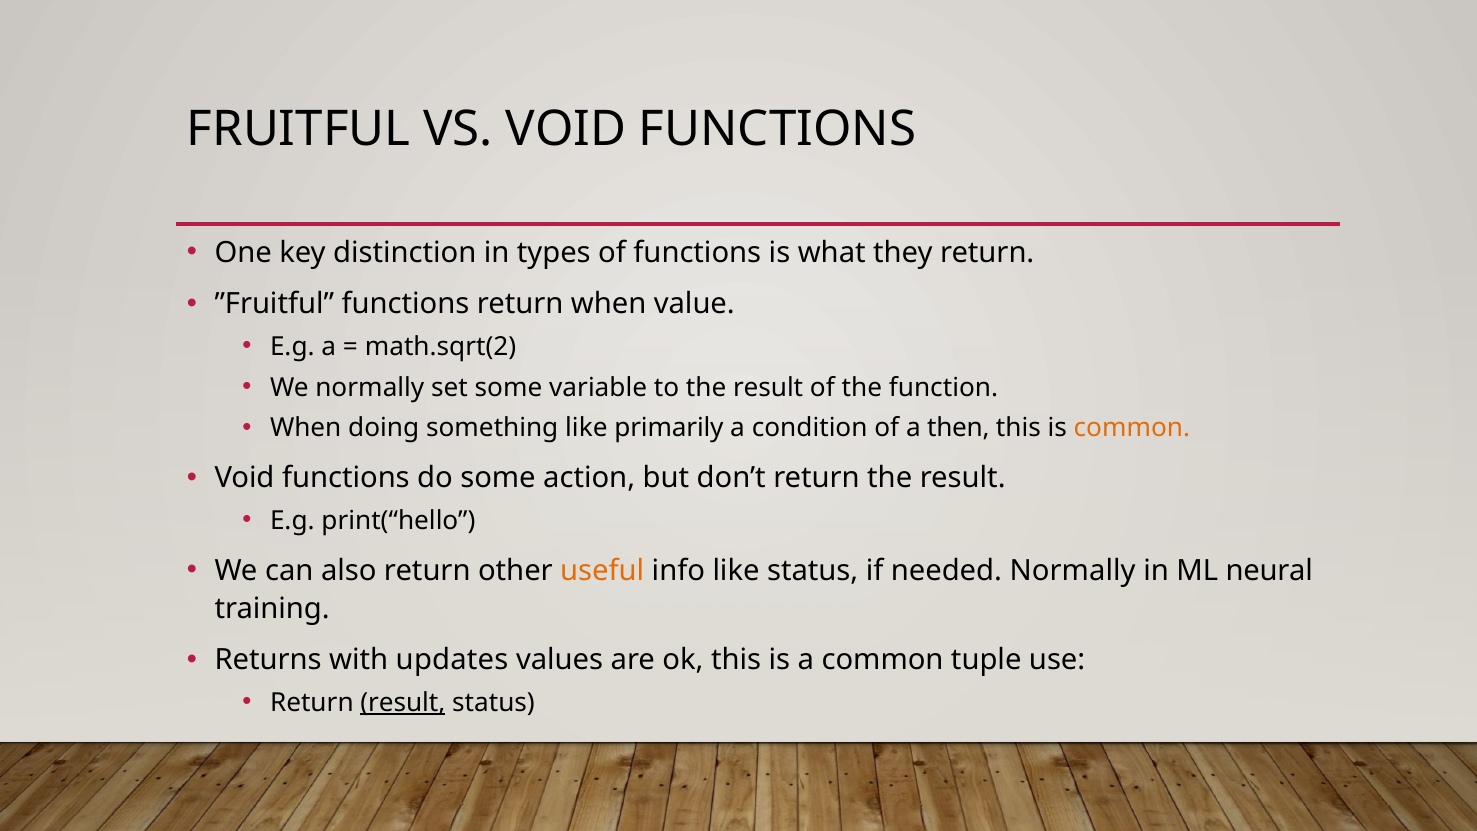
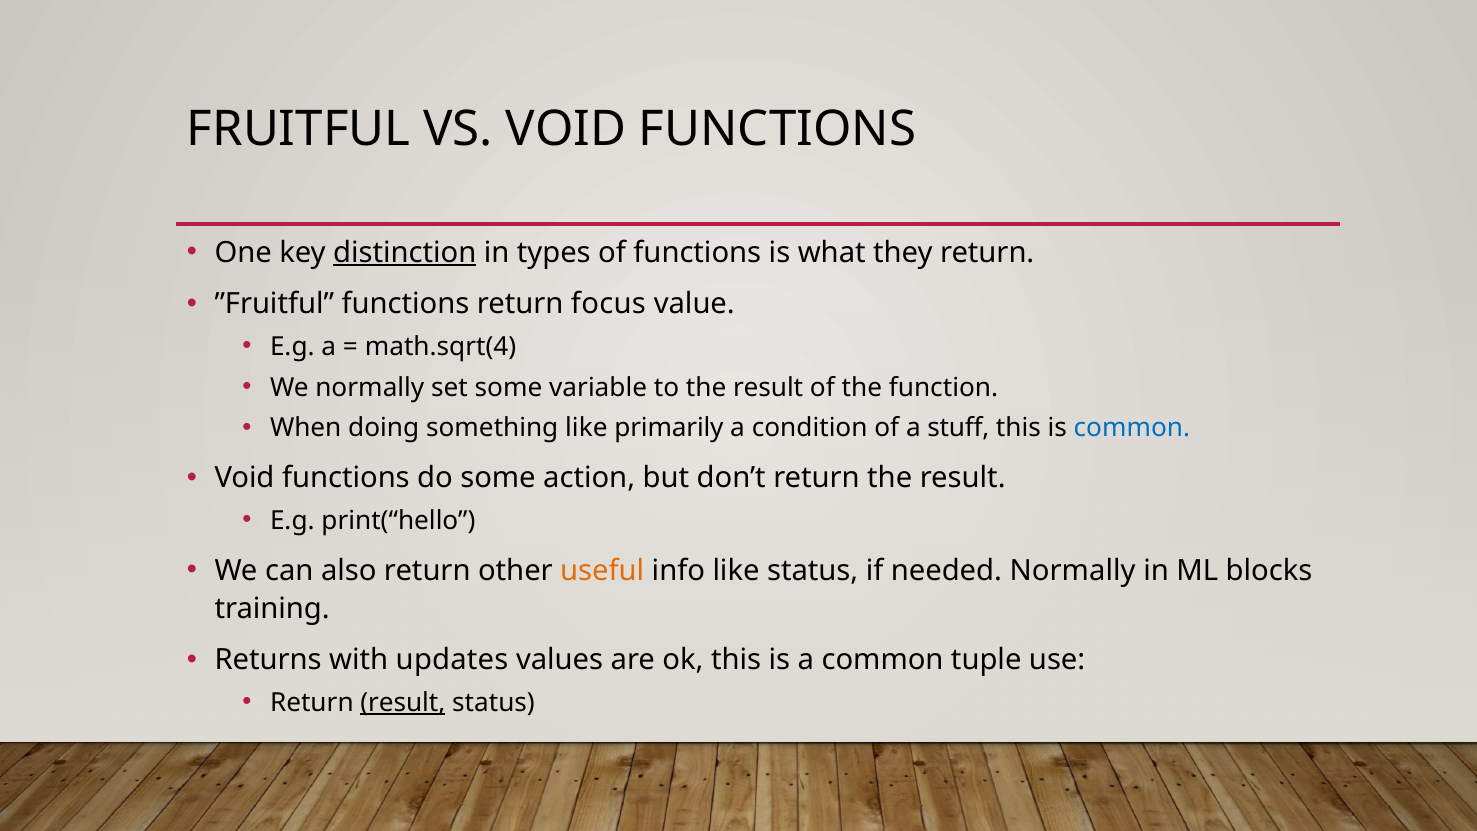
distinction underline: none -> present (405, 252)
return when: when -> focus (608, 304)
math.sqrt(2: math.sqrt(2 -> math.sqrt(4 (441, 347)
then: then -> stuff (958, 428)
common colour: orange -> blue (1132, 428)
neural: neural -> blocks (1269, 571)
